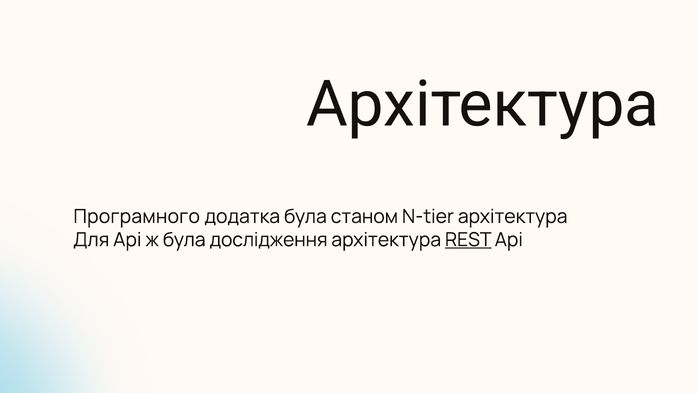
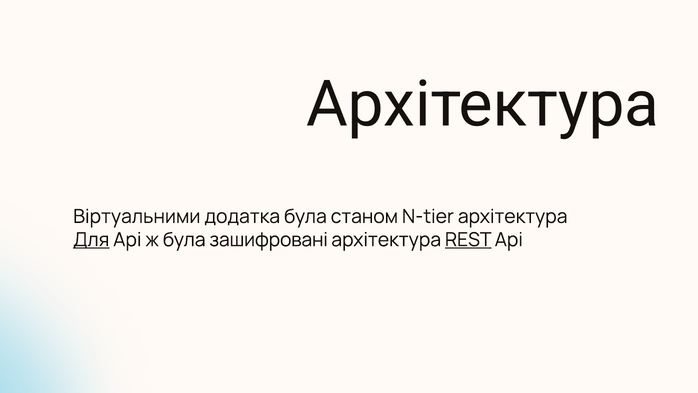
Програмного: Програмного -> Віртуальними (137, 216)
Для underline: none -> present (91, 240)
дослідження: дослідження -> зашифровані (269, 240)
